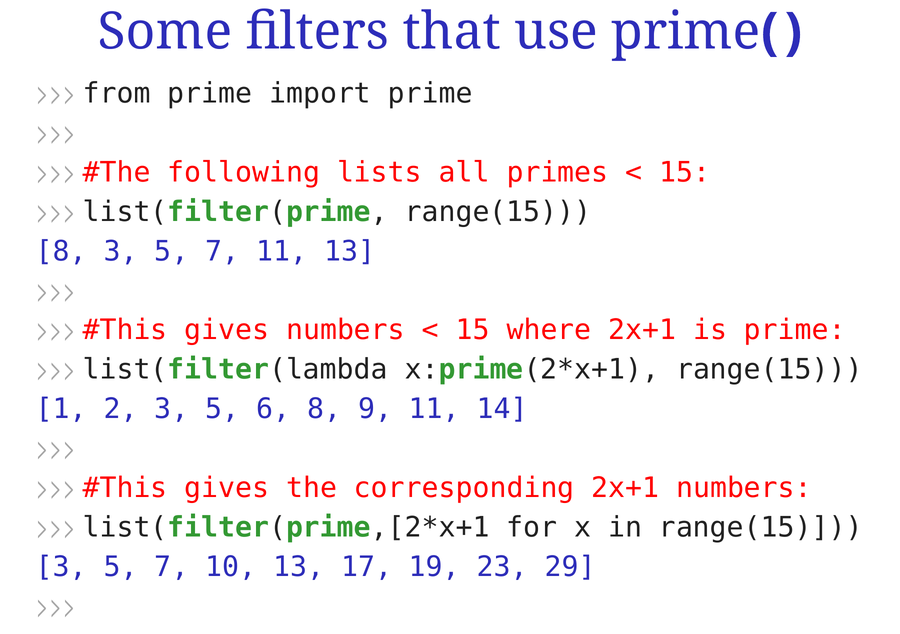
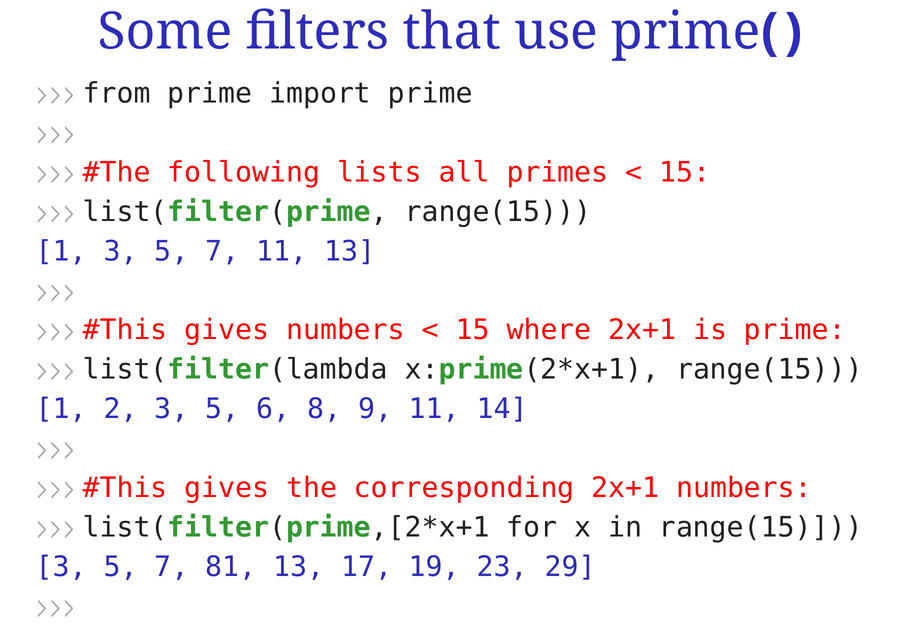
8: 8 -> 1 (61, 251)
10: 10 -> 81 (231, 567)
